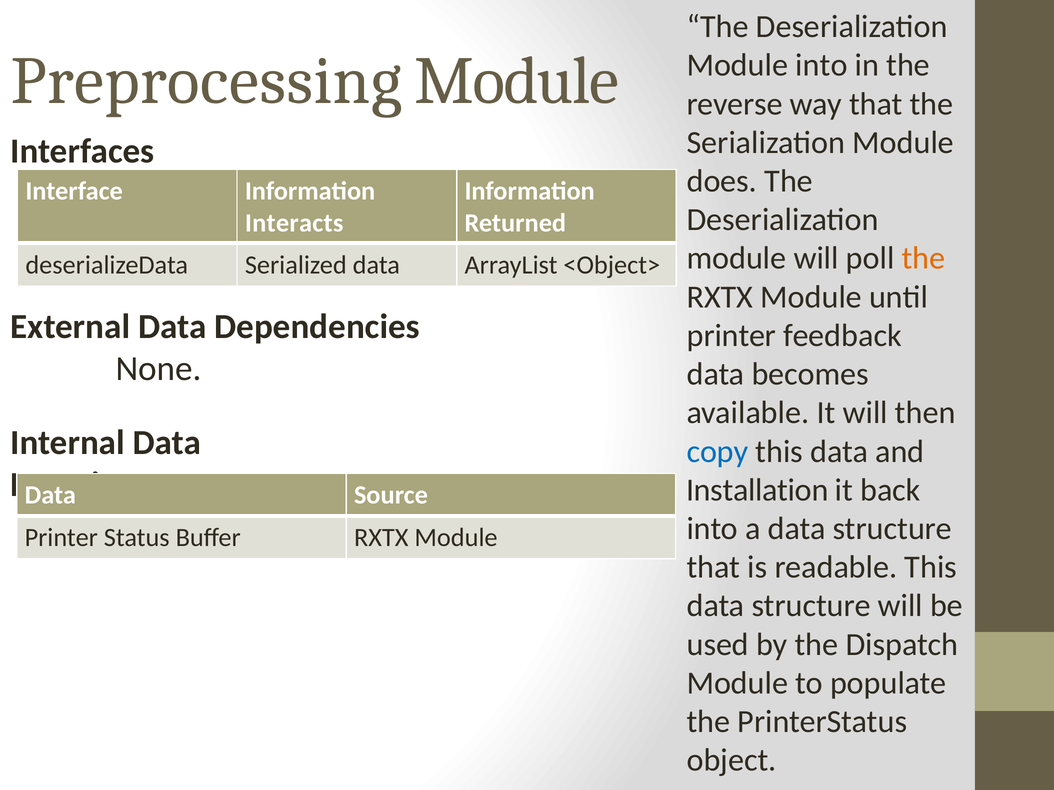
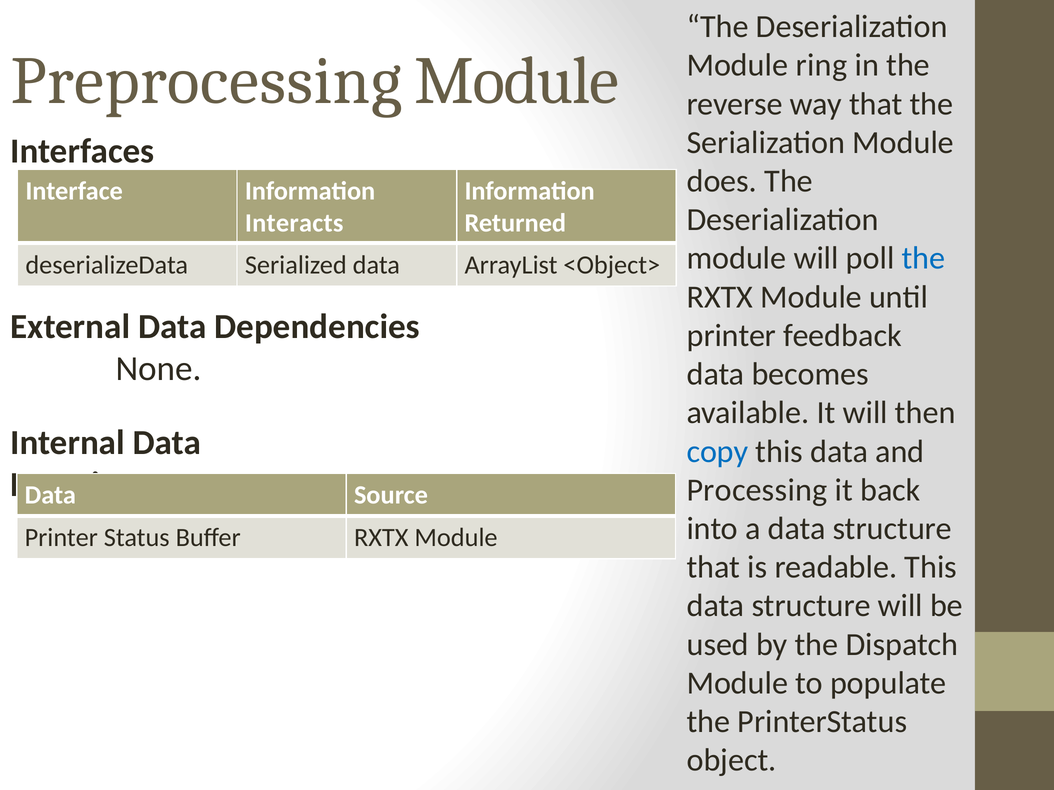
Module into: into -> ring (821, 65)
the colour: orange -> blue (924, 259)
Installation: Installation -> Processing (757, 490)
